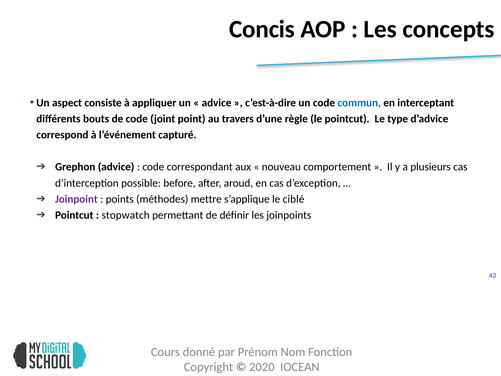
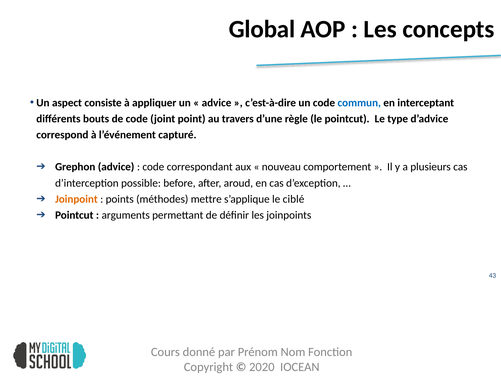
Concis: Concis -> Global (262, 29)
Joinpoint colour: purple -> orange (76, 199)
stopwatch: stopwatch -> arguments (126, 215)
